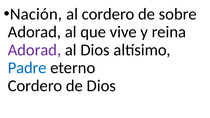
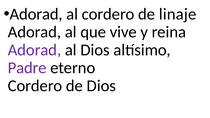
Nación: Nación -> Adorad (36, 14)
sobre: sobre -> linaje (178, 14)
Padre colour: blue -> purple (27, 68)
